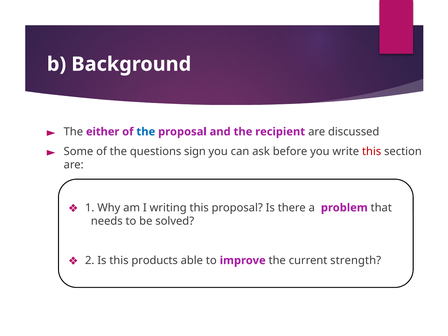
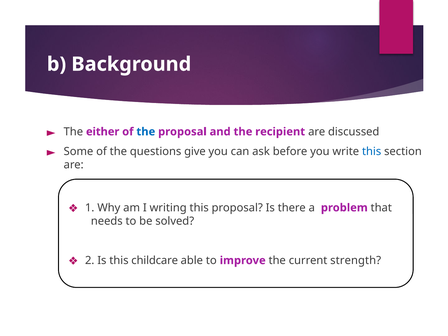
sign: sign -> give (195, 151)
this colour: red -> blue (372, 151)
products: products -> childcare (155, 260)
